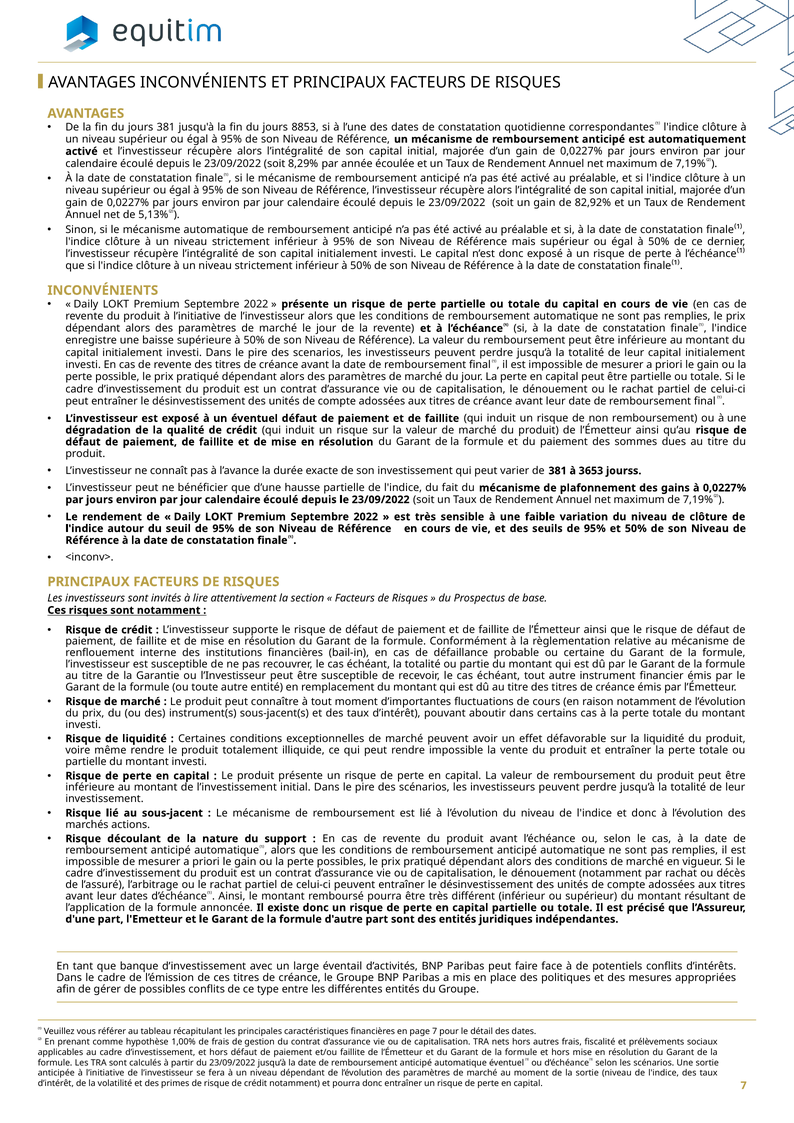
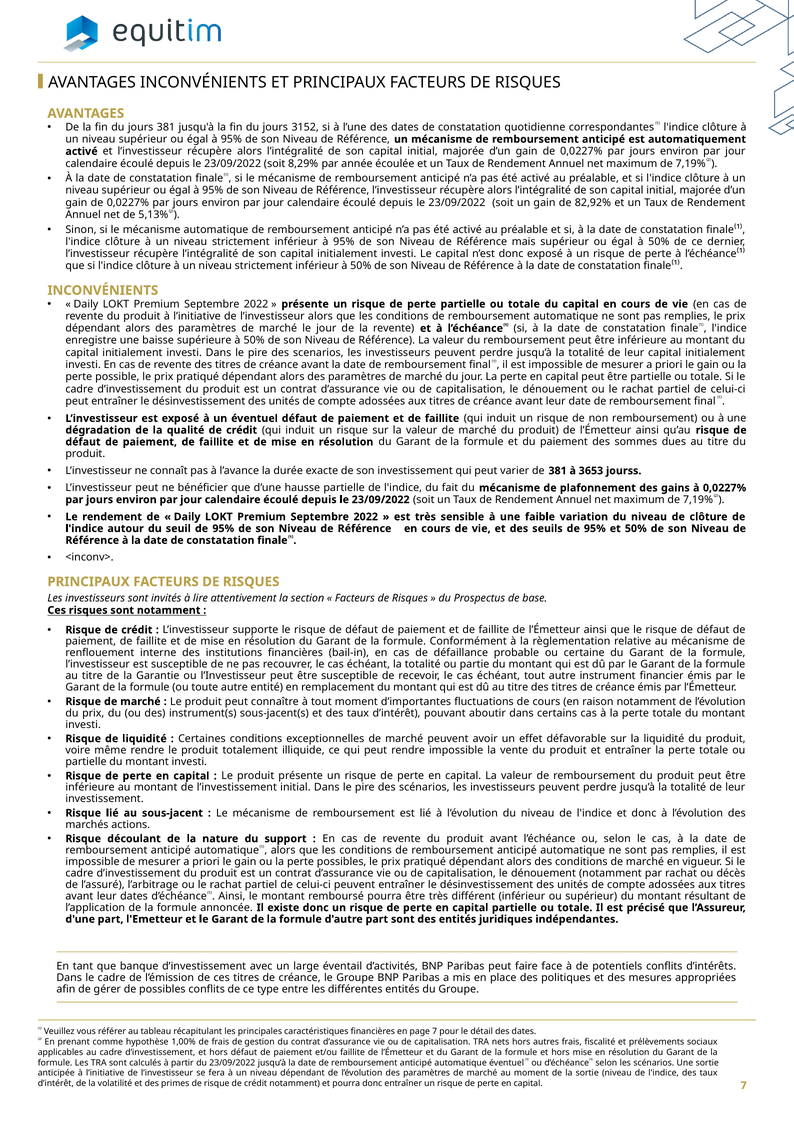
8853: 8853 -> 3152 (305, 127)
